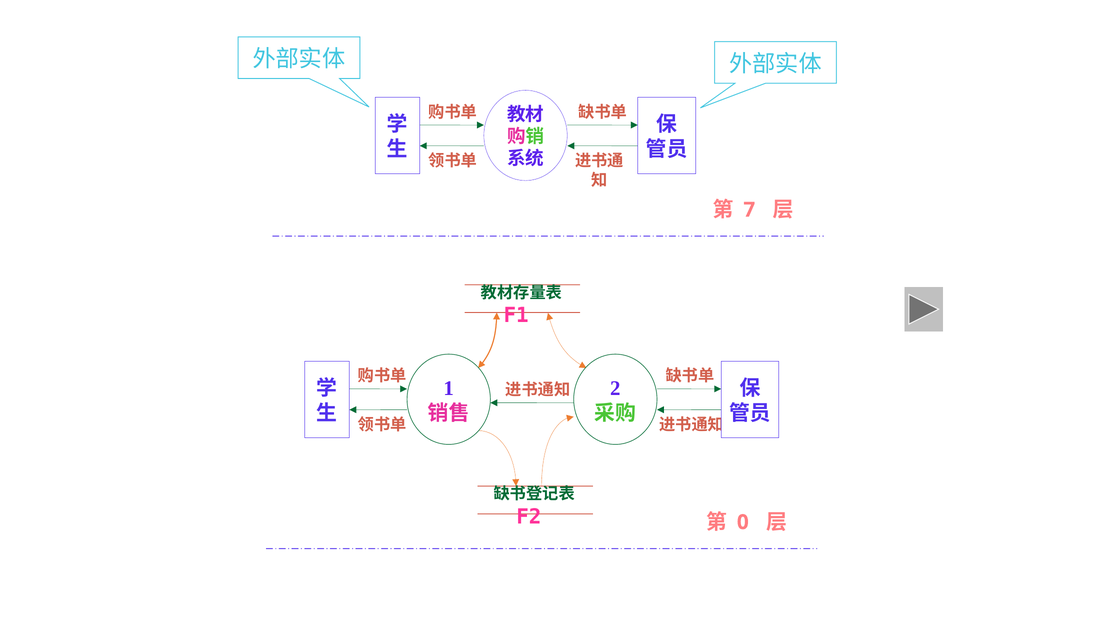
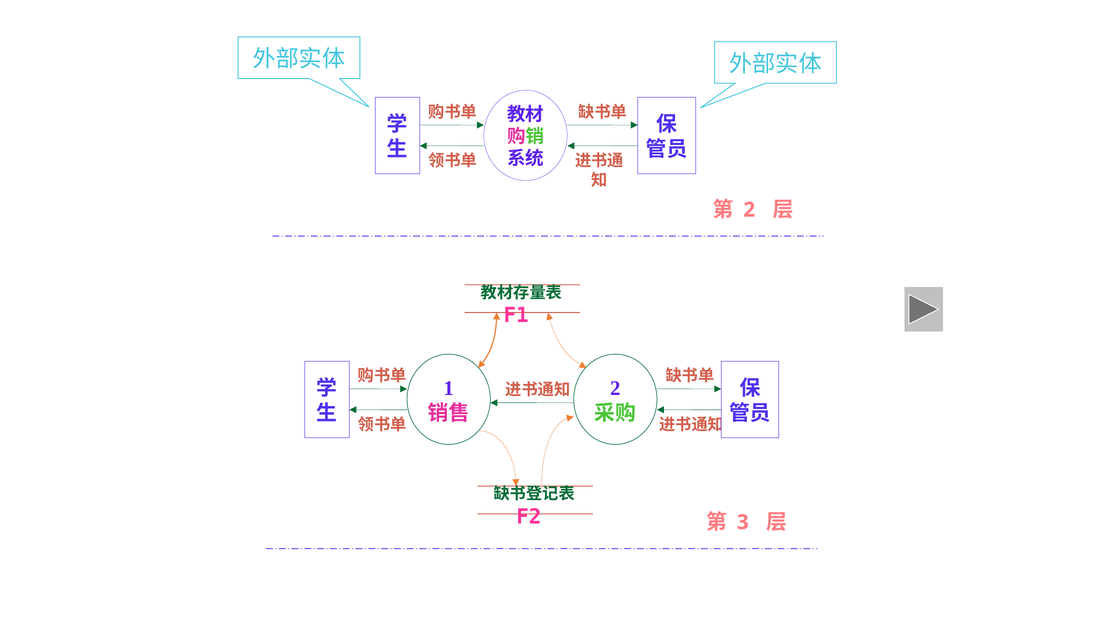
7: 7 -> 2 (749, 210)
0: 0 -> 3 (743, 522)
